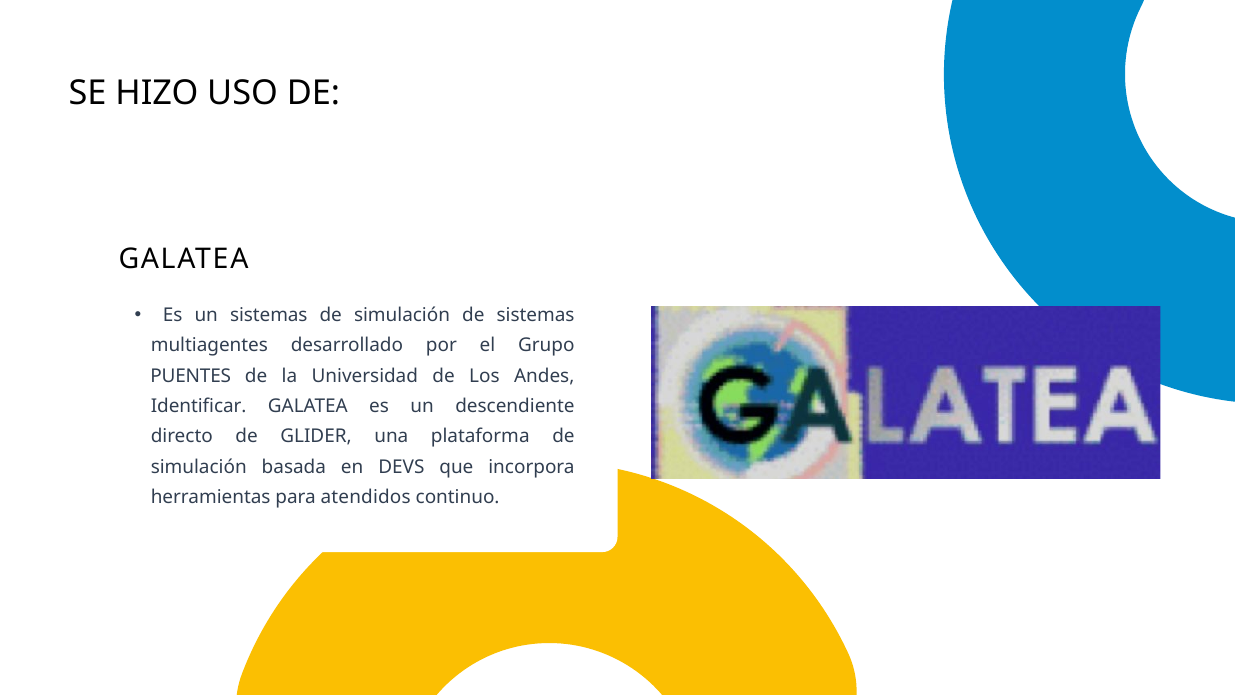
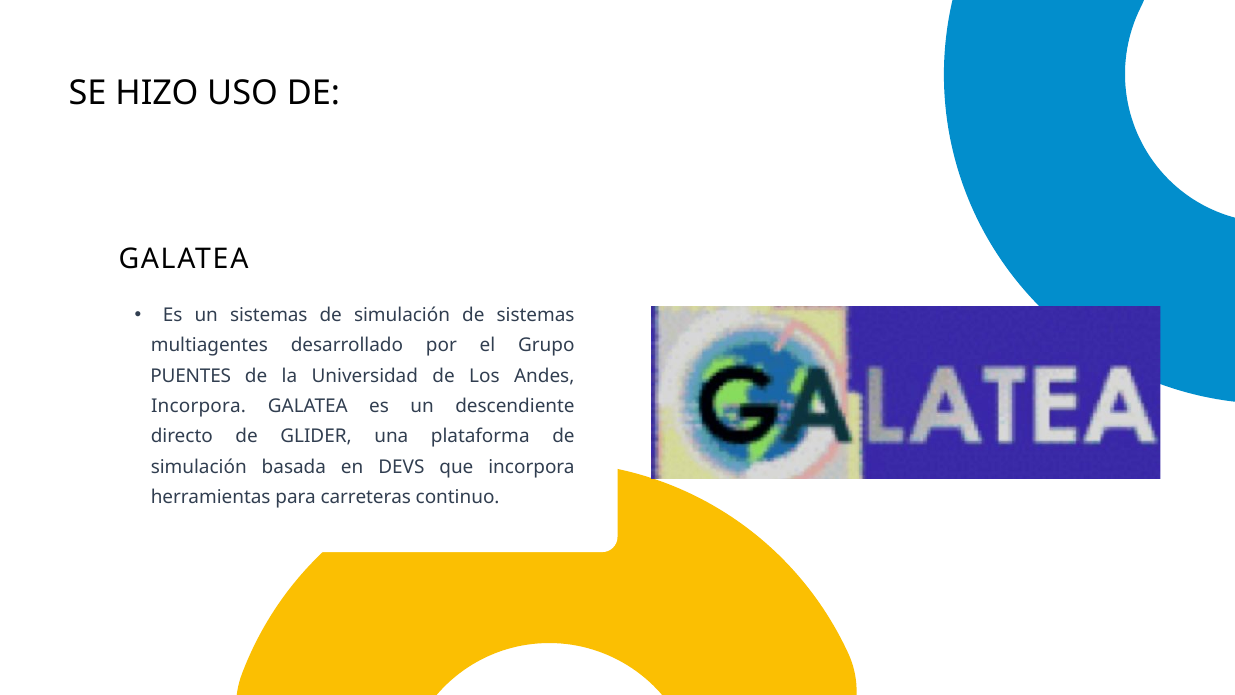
Identificar: Identificar -> Incorpora (199, 406)
atendidos: atendidos -> carreteras (366, 497)
